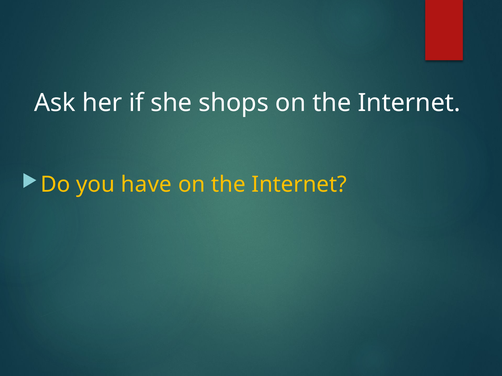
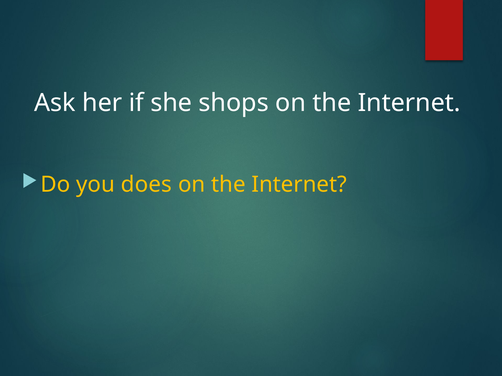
have: have -> does (146, 185)
